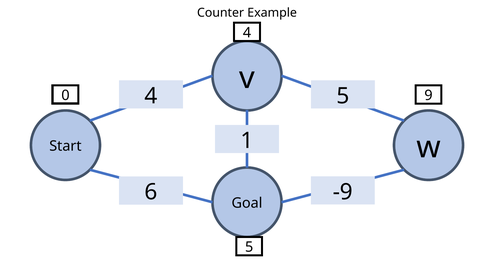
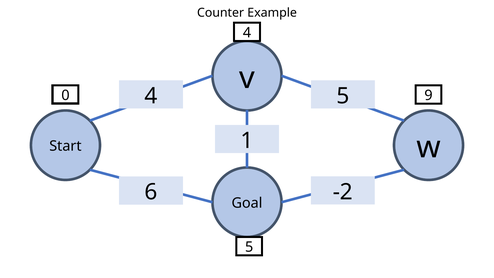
-9: -9 -> -2 (343, 192)
